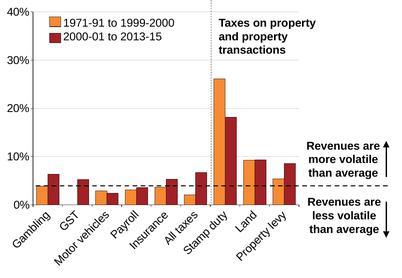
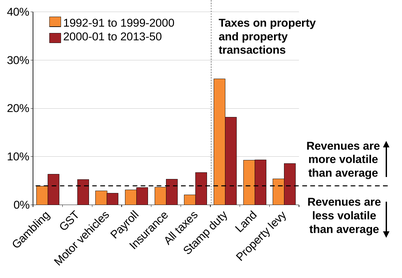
1971-91: 1971-91 -> 1992-91 (84, 23)
2013-15: 2013-15 -> 2013-50 (141, 37)
